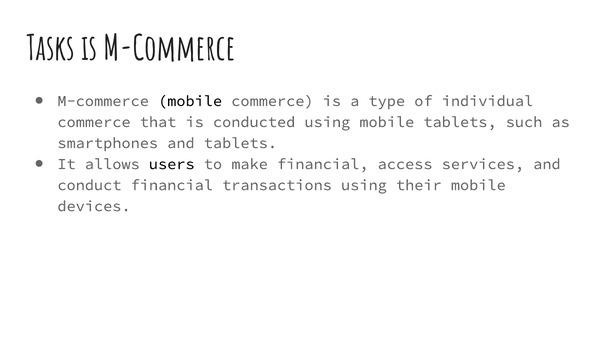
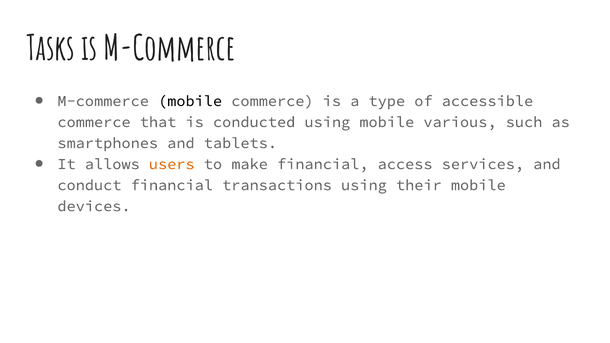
individual: individual -> accessible (487, 101)
mobile tablets: tablets -> various (460, 122)
users colour: black -> orange (172, 164)
